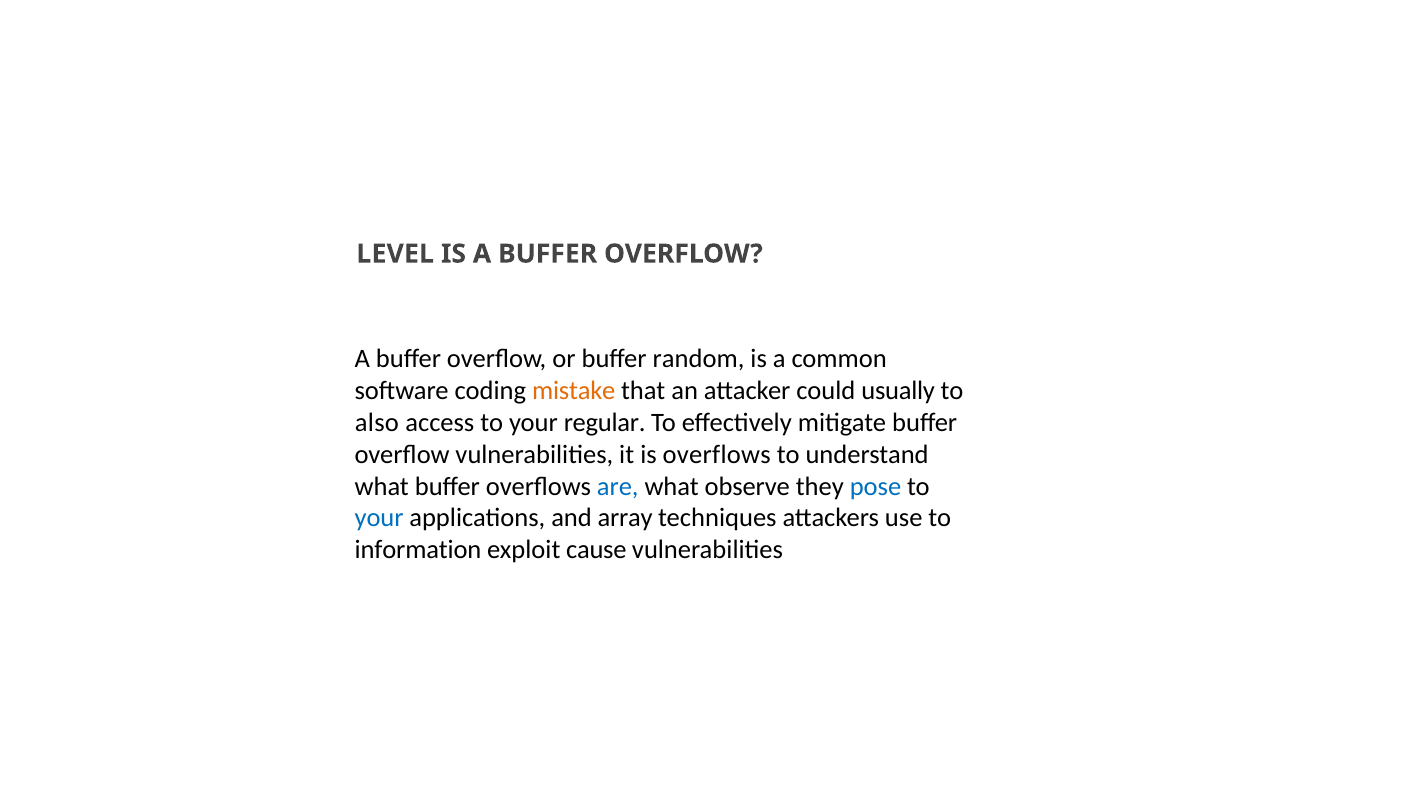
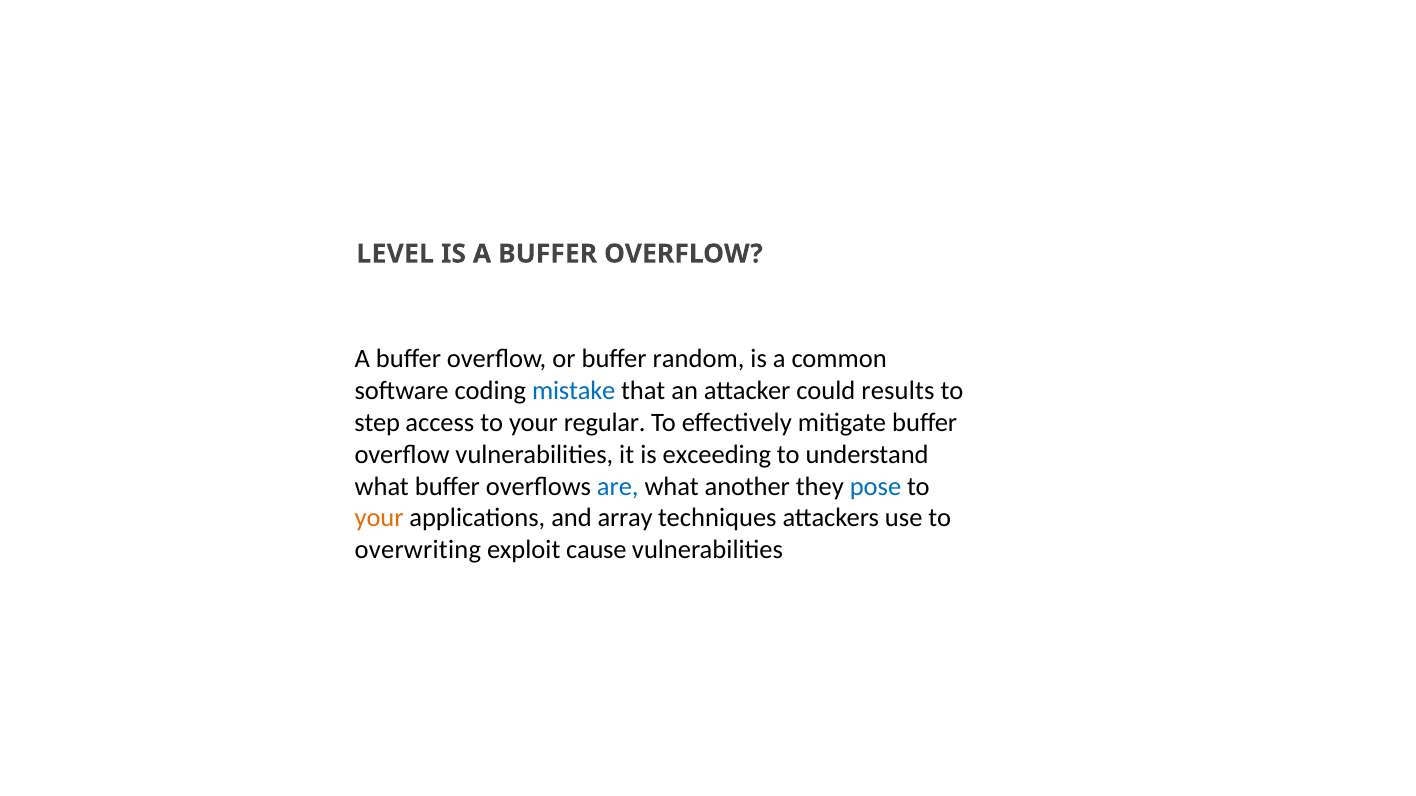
mistake colour: orange -> blue (574, 391)
usually: usually -> results (898, 391)
also: also -> step (377, 423)
is overflows: overflows -> exceeding (717, 455)
observe: observe -> another (747, 487)
your colour: blue -> orange (379, 519)
information: information -> overwriting (418, 550)
